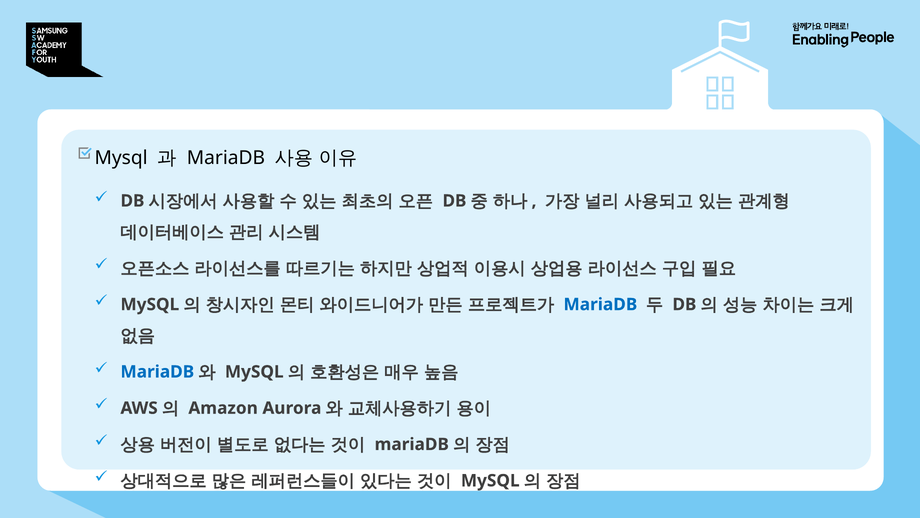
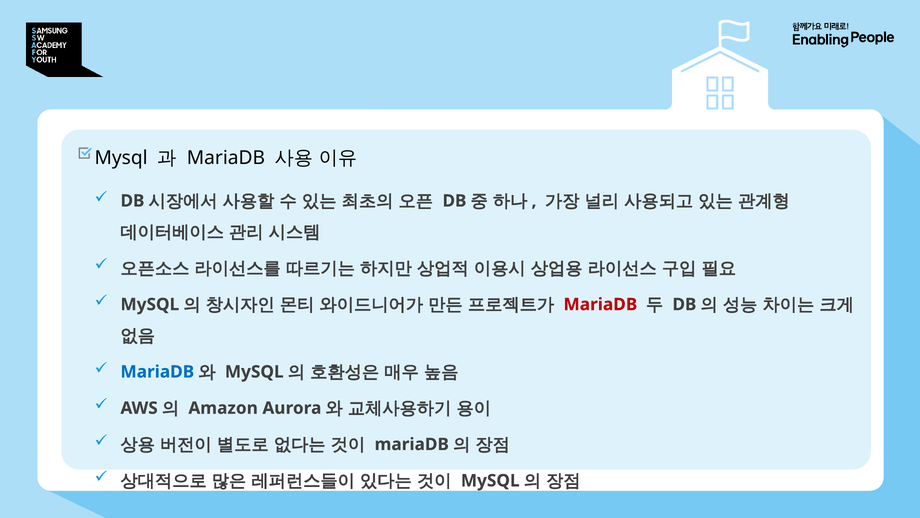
MariaDB colour: blue -> red (600, 304)
